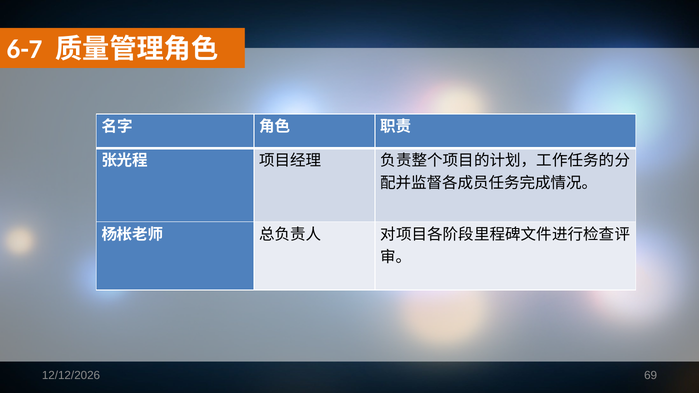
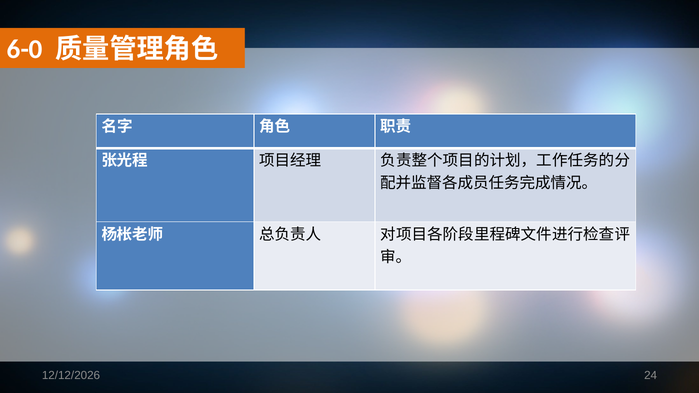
6-7: 6-7 -> 6-0 (25, 50)
69: 69 -> 24 (651, 376)
